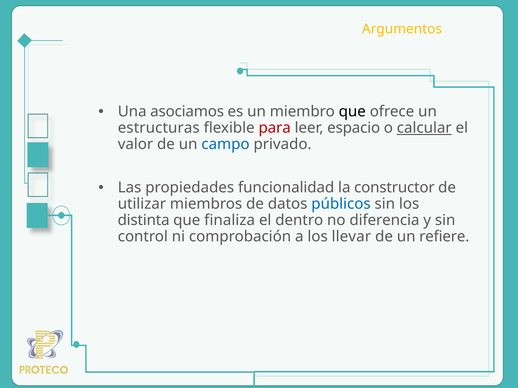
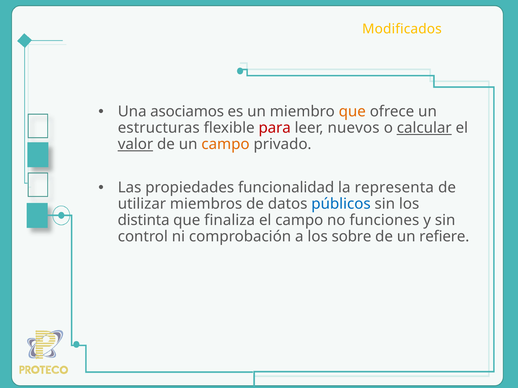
Argumentos: Argumentos -> Modificados (402, 29)
que colour: black -> orange (352, 112)
espacio: espacio -> nuevos (354, 128)
valor underline: none -> present (135, 144)
campo colour: blue -> orange (225, 144)
constructor: constructor -> representa (394, 188)
el dentro: dentro -> campo (299, 221)
diferencia: diferencia -> funciones (384, 221)
llevar: llevar -> sobre (352, 237)
